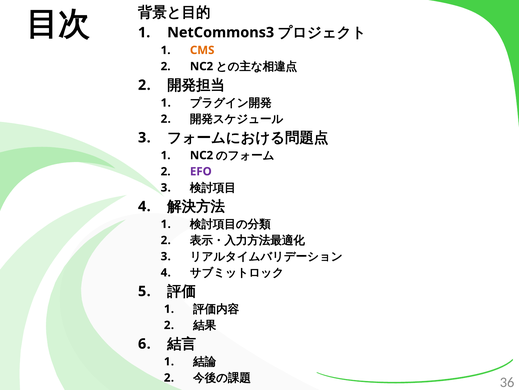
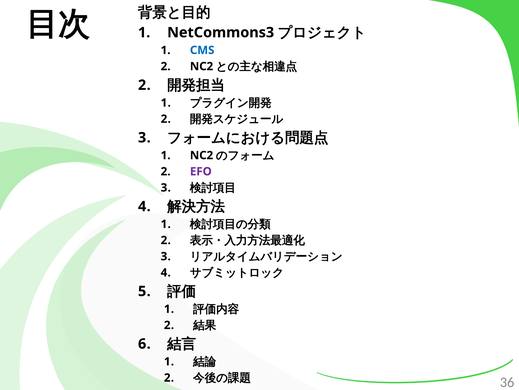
CMS colour: orange -> blue (202, 50)
